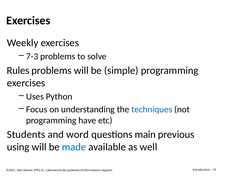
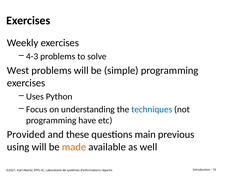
7-3: 7-3 -> 4-3 (32, 56)
Rules: Rules -> West (18, 70)
Students: Students -> Provided (26, 134)
word: word -> these (78, 134)
made colour: blue -> orange (74, 147)
